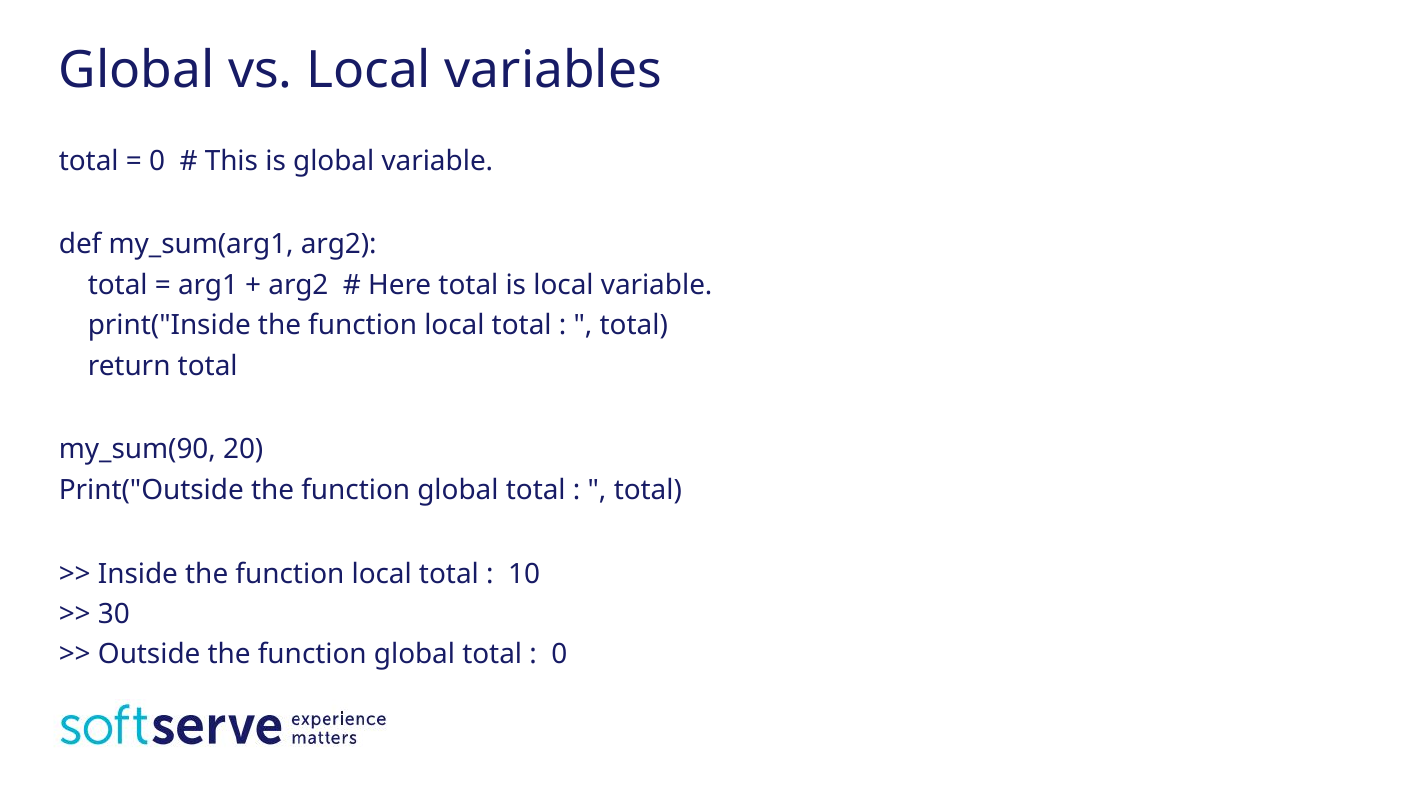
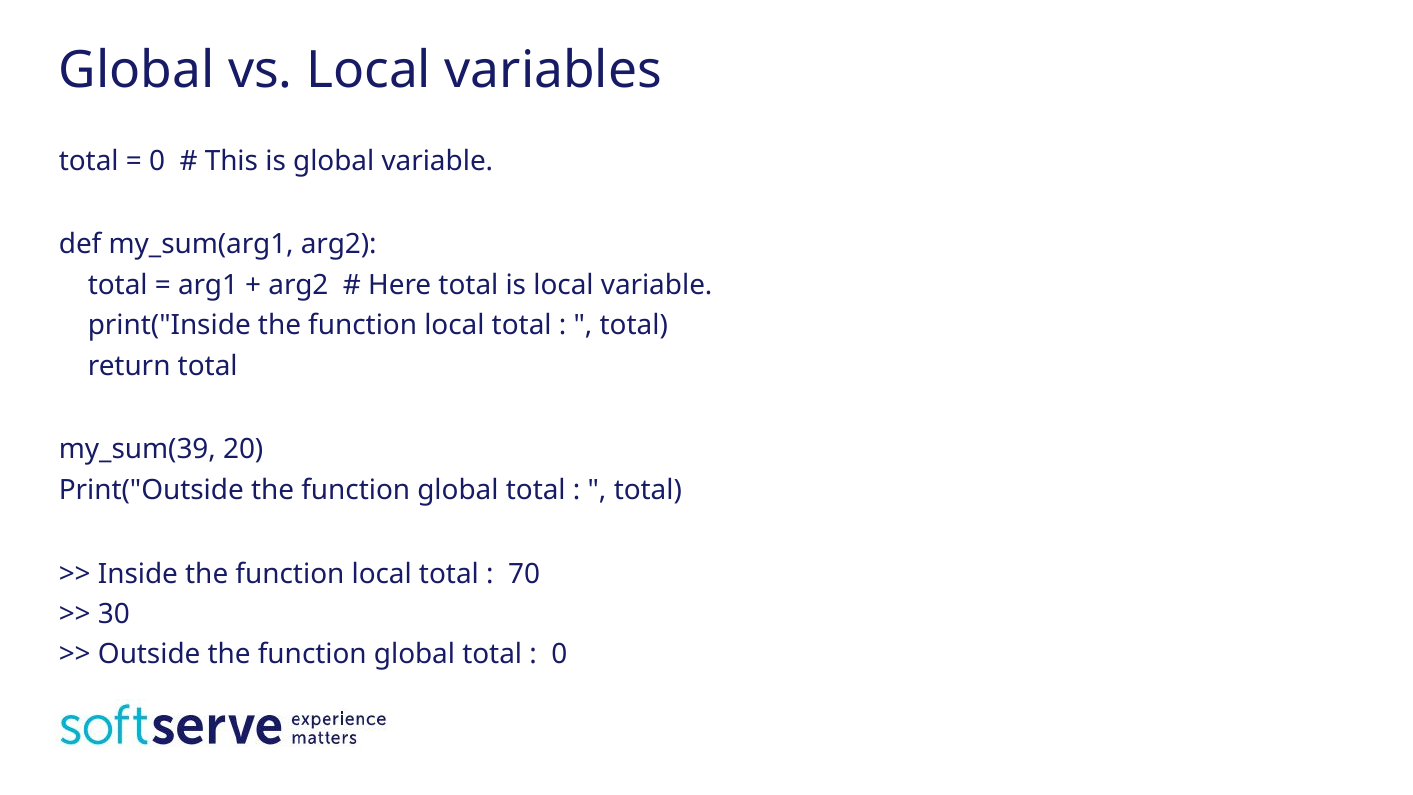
my_sum(90: my_sum(90 -> my_sum(39 (137, 449)
10: 10 -> 70 (524, 574)
